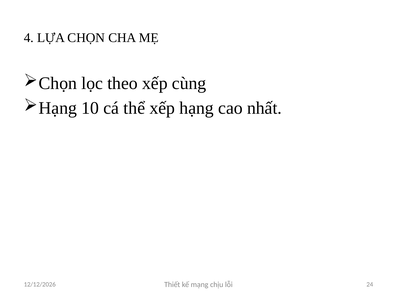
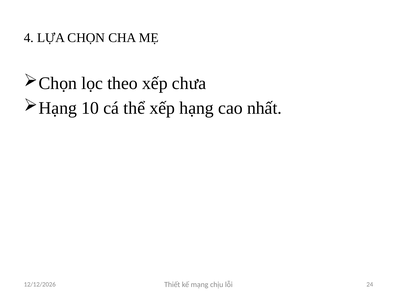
cùng: cùng -> chưa (189, 83)
